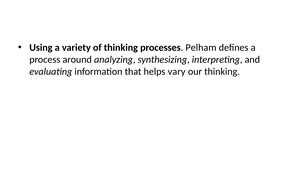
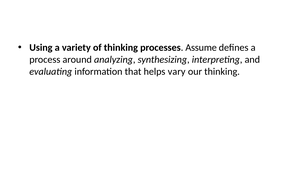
Pelham: Pelham -> Assume (201, 48)
